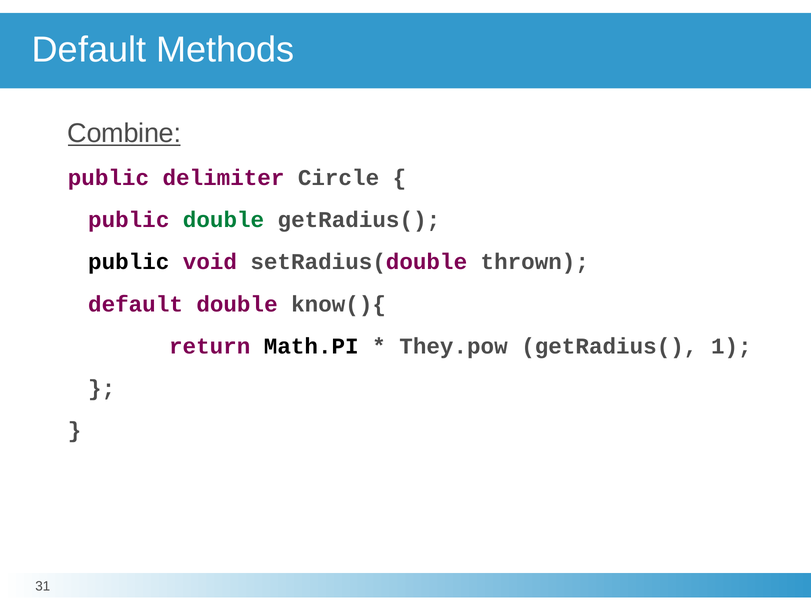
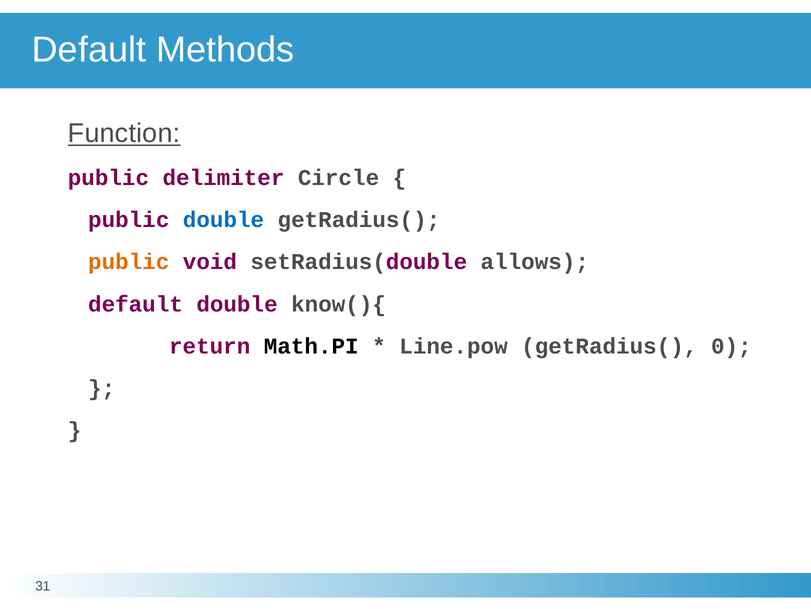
Combine: Combine -> Function (124, 133)
double colour: green -> blue (223, 220)
public colour: black -> orange (129, 262)
thrown: thrown -> allows (535, 262)
They.pow: They.pow -> Line.pow (454, 346)
1: 1 -> 0 (731, 346)
